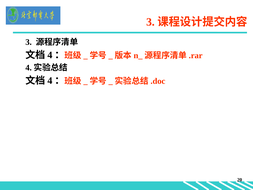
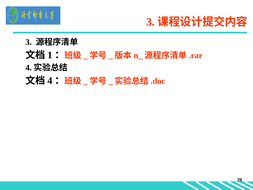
4: 4 -> 1 (50, 55)
